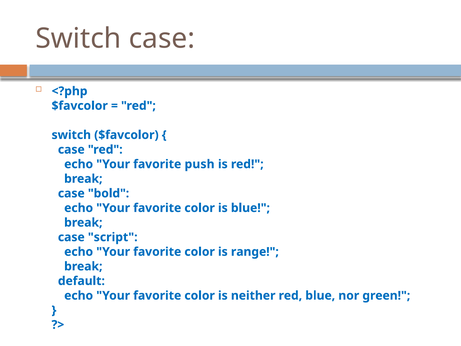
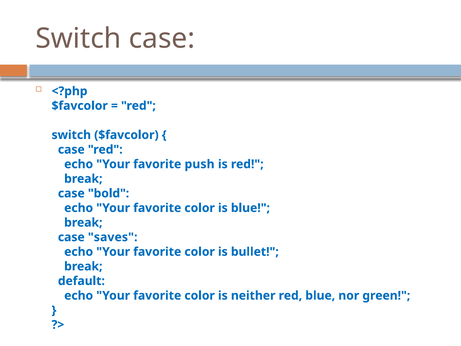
script: script -> saves (113, 237)
range: range -> bullet (255, 252)
